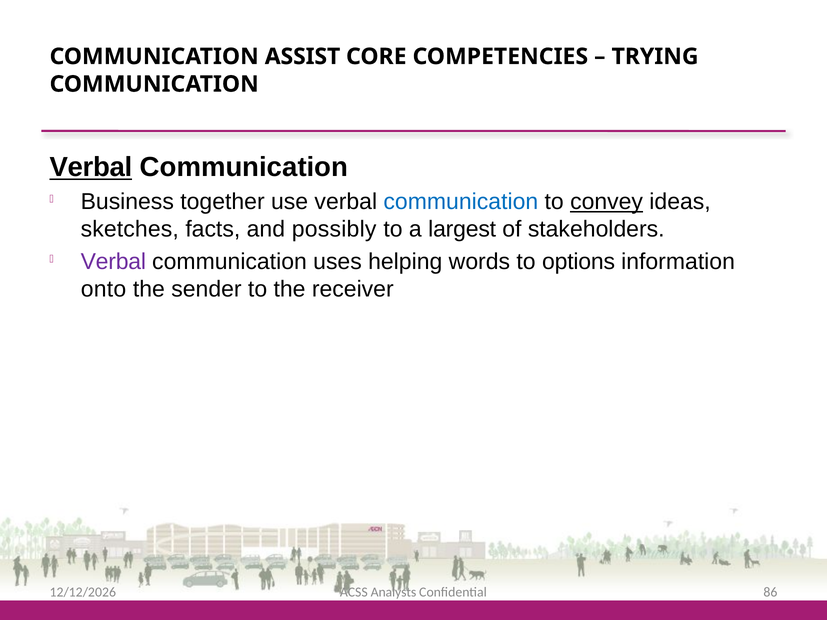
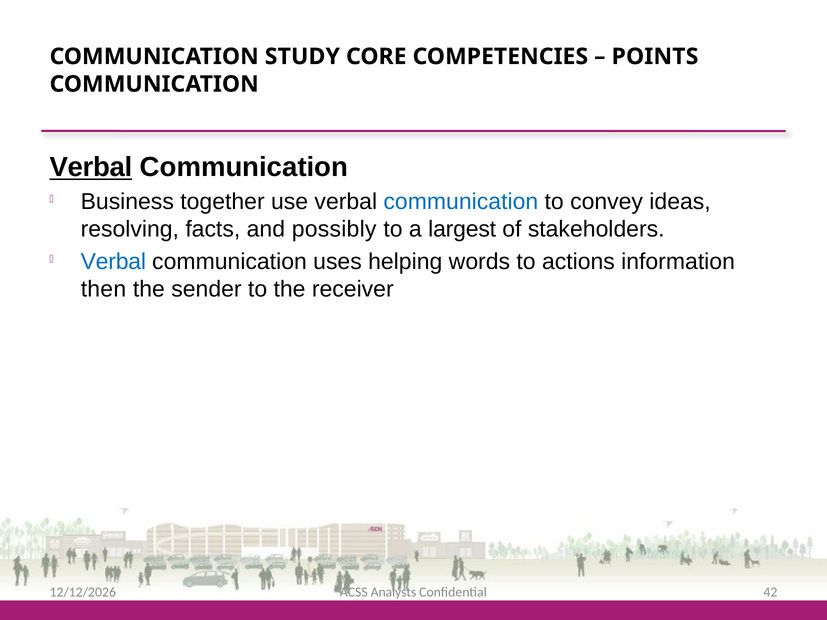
ASSIST: ASSIST -> STUDY (302, 57)
TRYING: TRYING -> POINTS (655, 57)
convey underline: present -> none (607, 202)
sketches: sketches -> resolving (130, 230)
Verbal colour: purple -> blue (113, 262)
options: options -> actions (578, 262)
onto: onto -> then (103, 289)
86: 86 -> 42 (770, 592)
